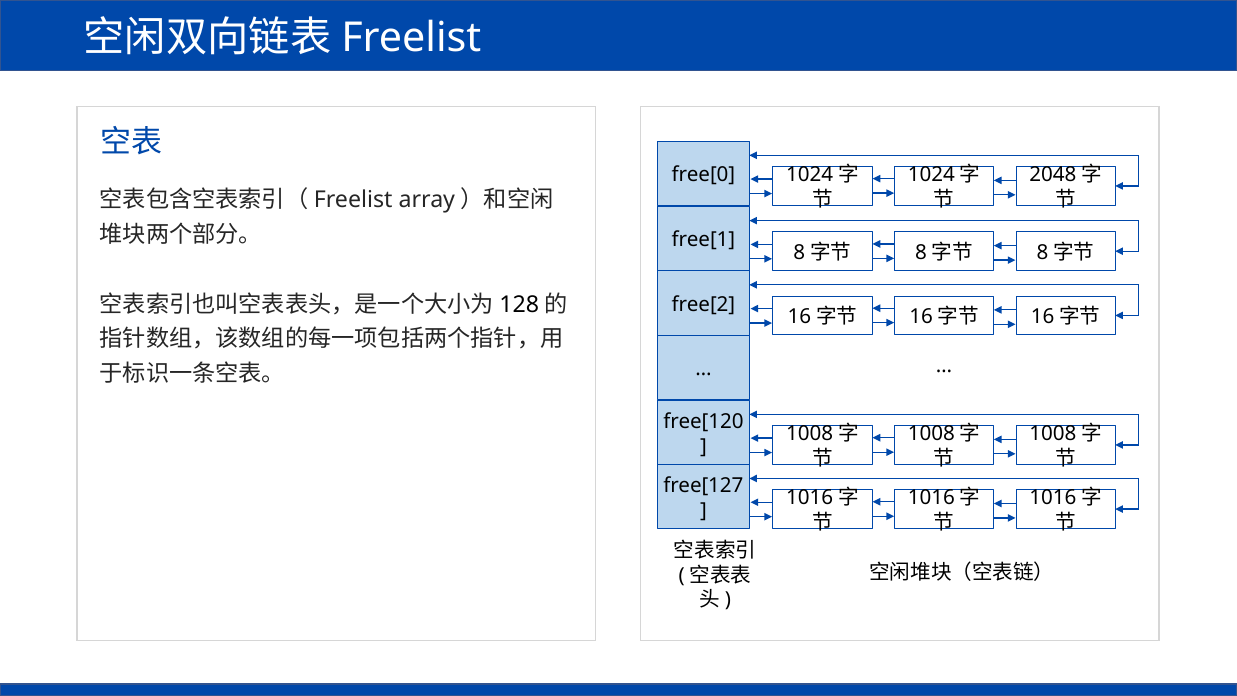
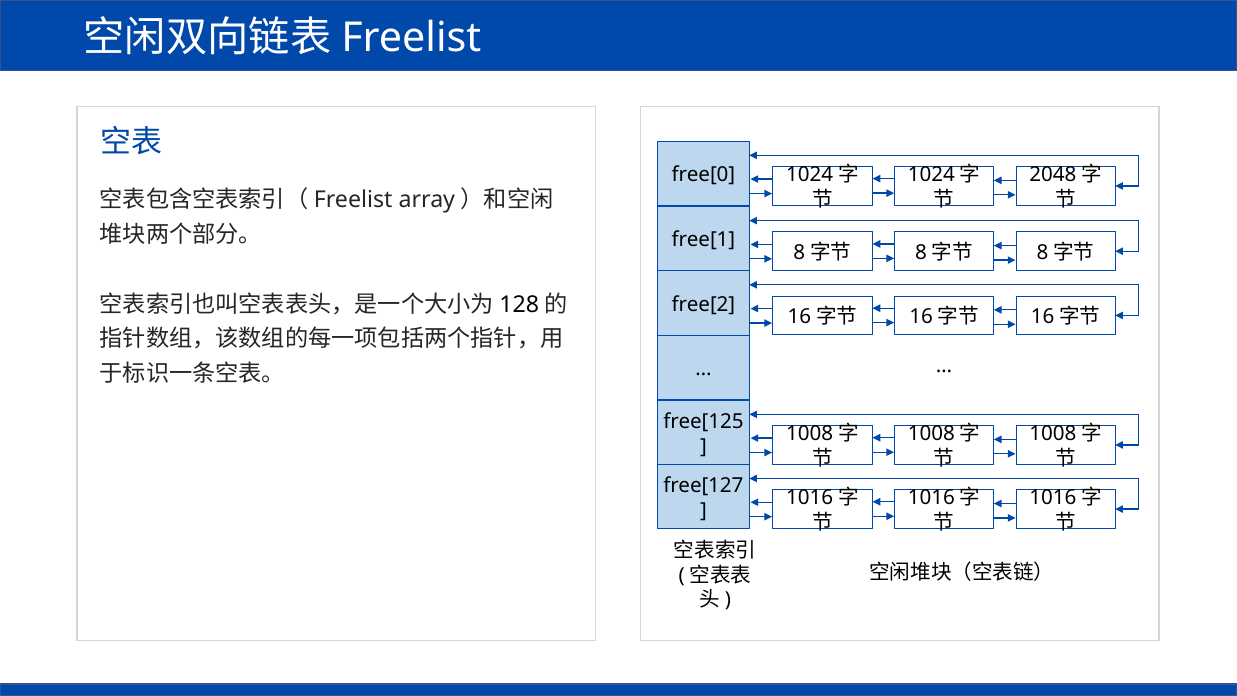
free[120: free[120 -> free[125 (703, 421)
